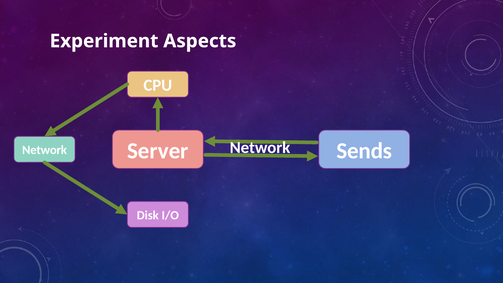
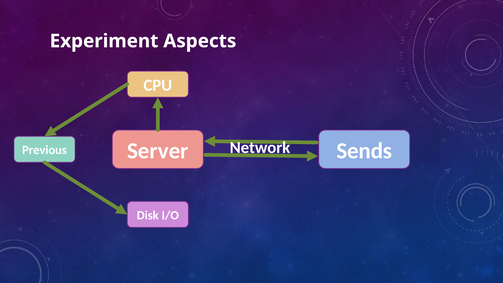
Network: Network -> Previous (44, 150)
